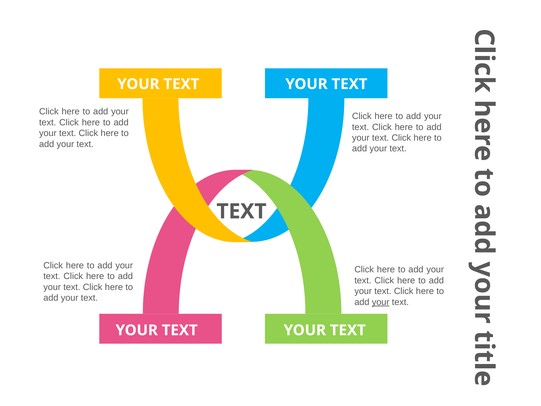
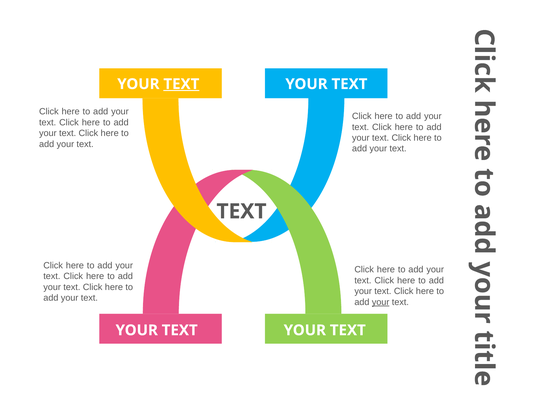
TEXT underline: none -> present (181, 84)
